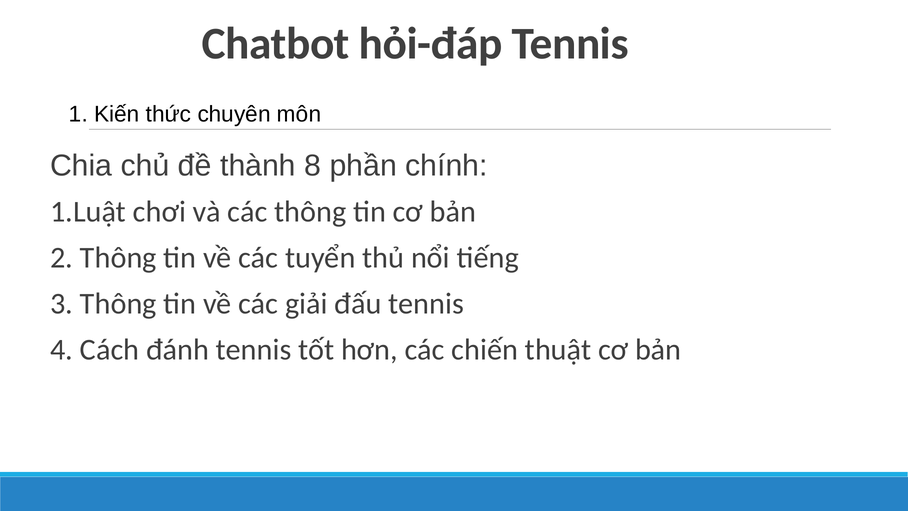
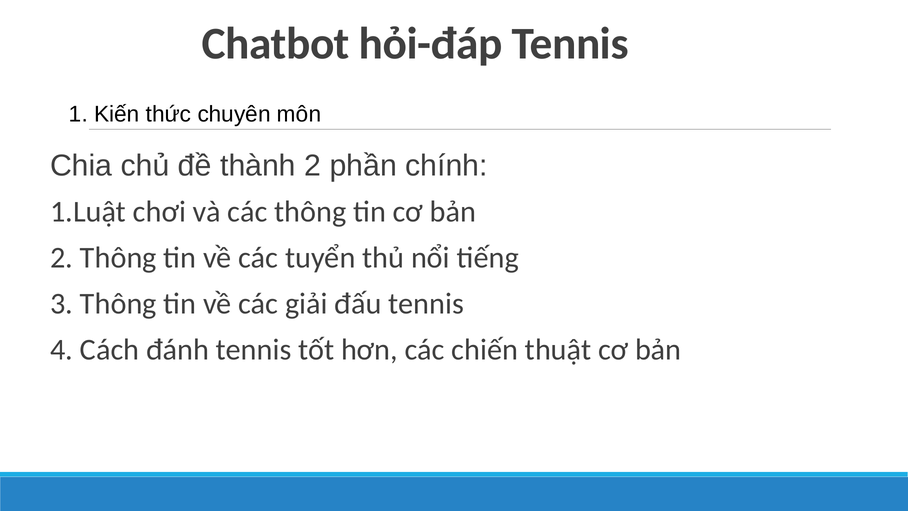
thành 8: 8 -> 2 (313, 166)
